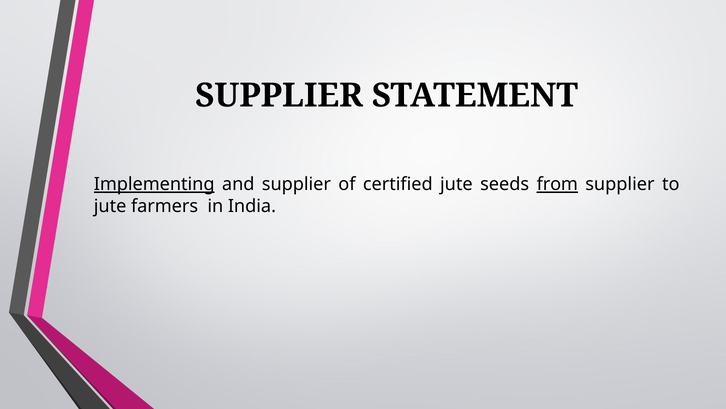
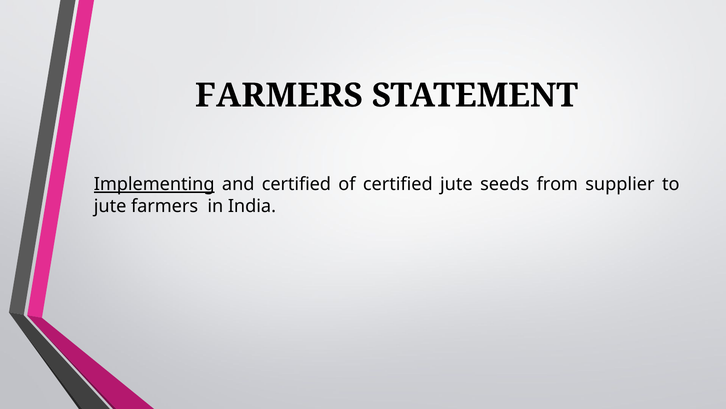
SUPPLIER: SUPPLIER -> FARMERS (279, 95)
and supplier: supplier -> certified (296, 184)
from underline: present -> none (557, 184)
